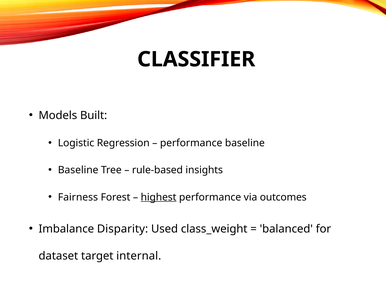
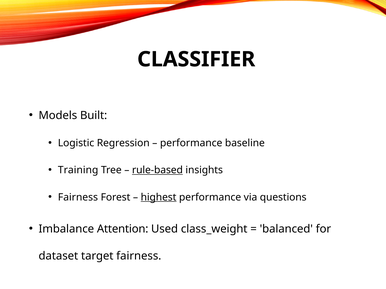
Baseline: Baseline -> Training (78, 170)
rule-based underline: none -> present (157, 170)
outcomes: outcomes -> questions (283, 198)
Disparity: Disparity -> Attention (123, 229)
target internal: internal -> fairness (139, 256)
